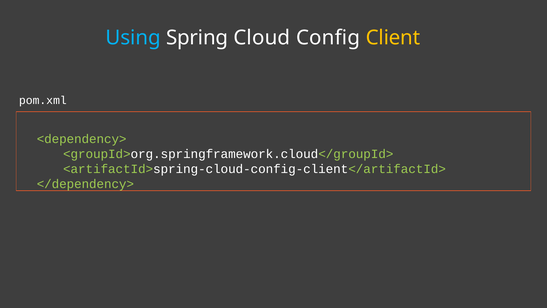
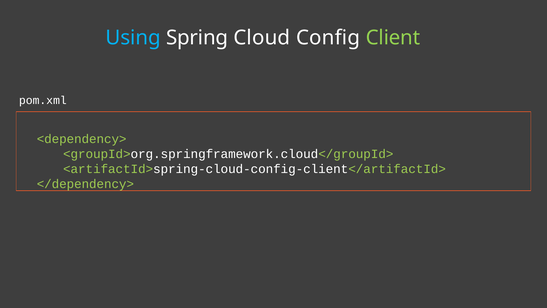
Client colour: yellow -> light green (393, 38)
